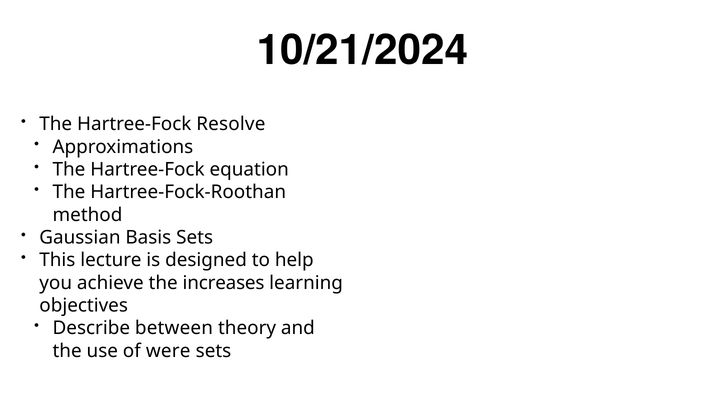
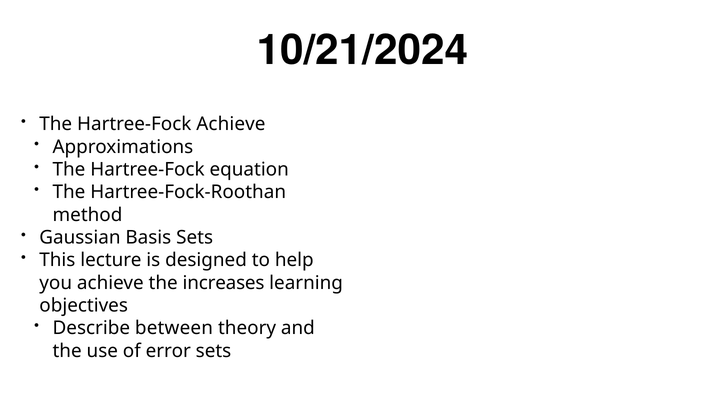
Hartree-Fock Resolve: Resolve -> Achieve (231, 124)
were: were -> error (168, 351)
